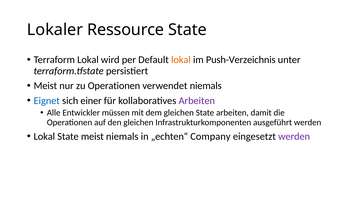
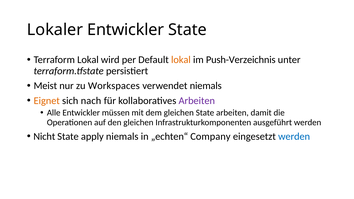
Lokaler Ressource: Ressource -> Entwickler (126, 30)
zu Operationen: Operationen -> Workspaces (114, 86)
Eignet colour: blue -> orange (47, 101)
einer: einer -> nach (91, 101)
Lokal: Lokal -> Nicht (44, 136)
State meist: meist -> apply (92, 136)
werden colour: purple -> blue (294, 136)
